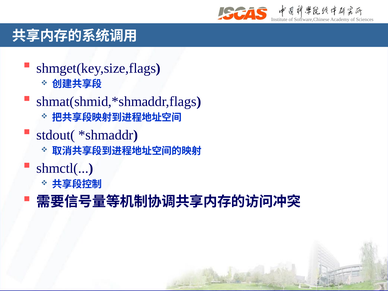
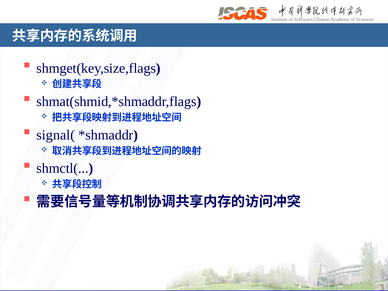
stdout(: stdout( -> signal( (56, 135)
